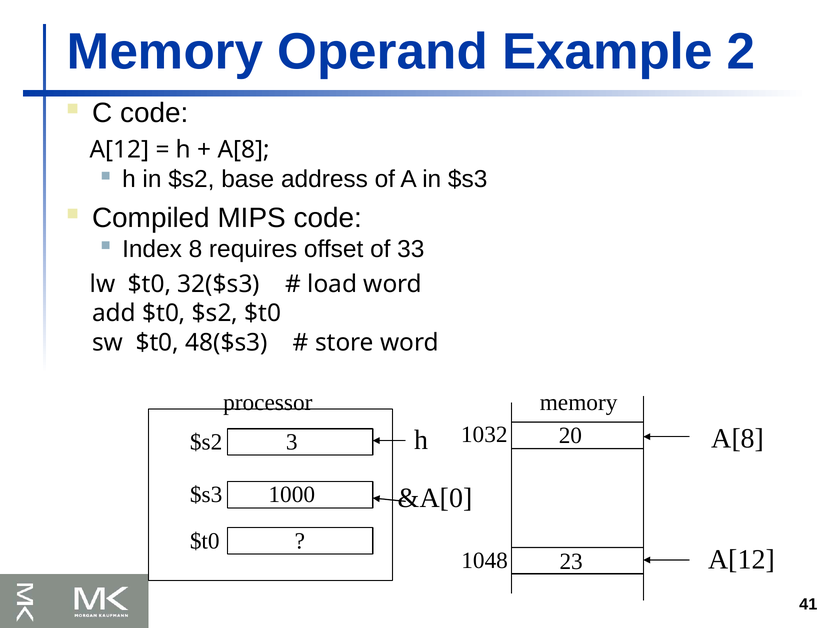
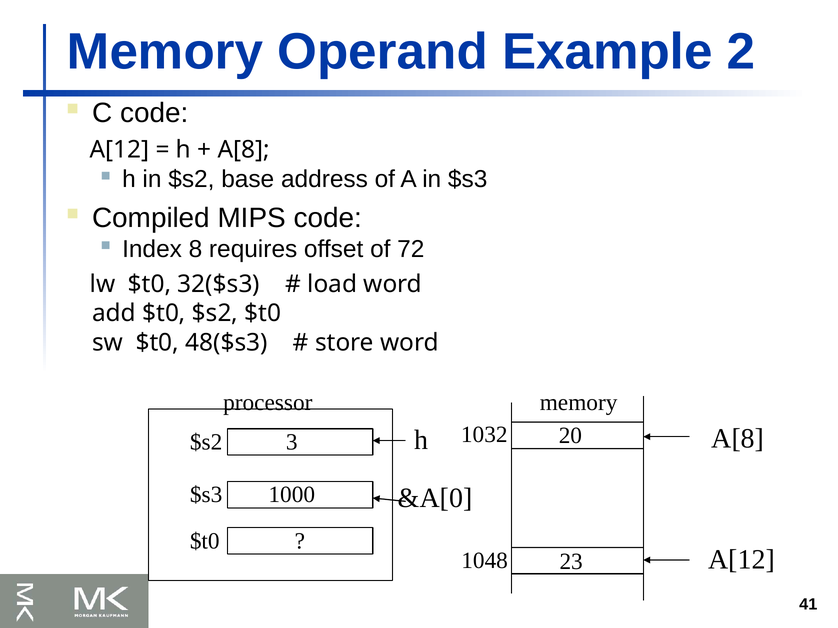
33: 33 -> 72 (411, 249)
